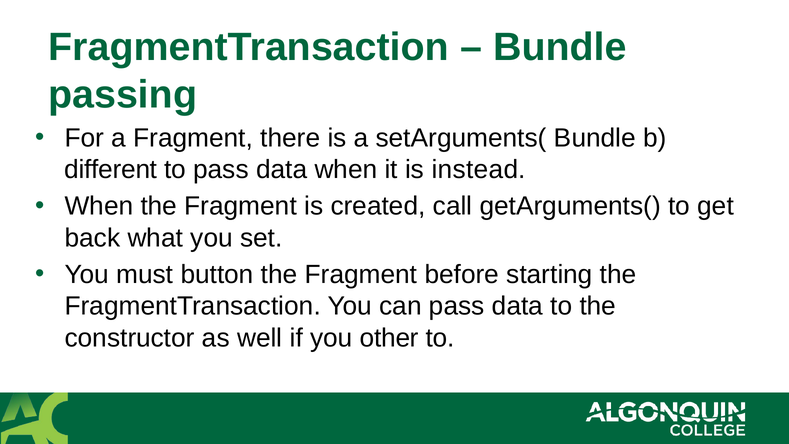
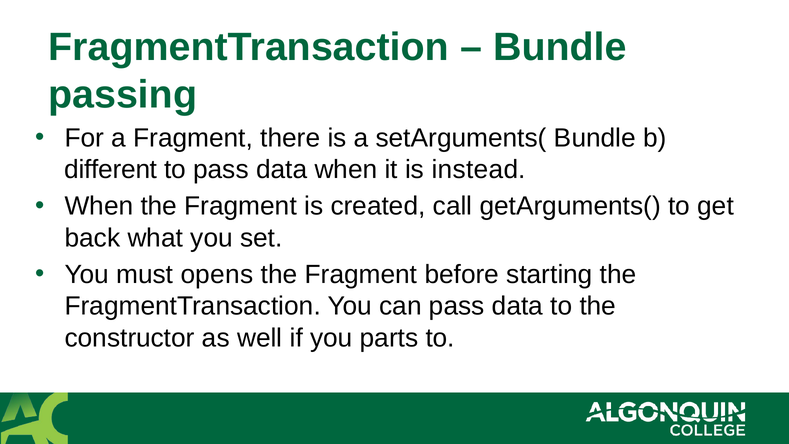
button: button -> opens (217, 275)
other: other -> parts (389, 338)
